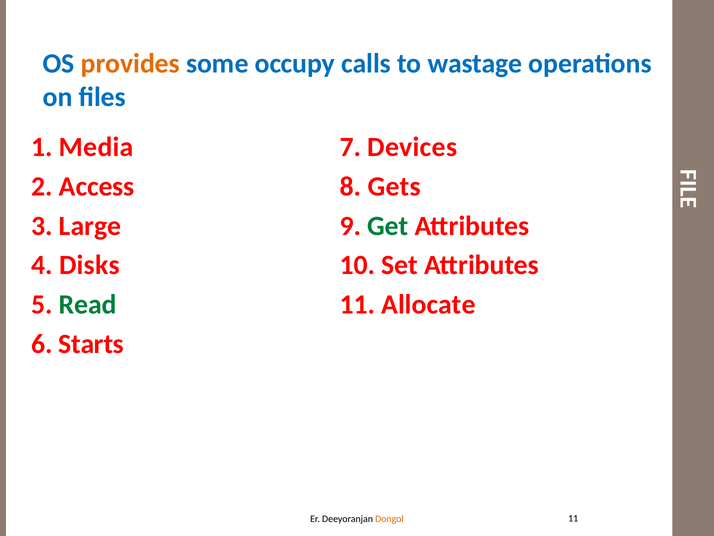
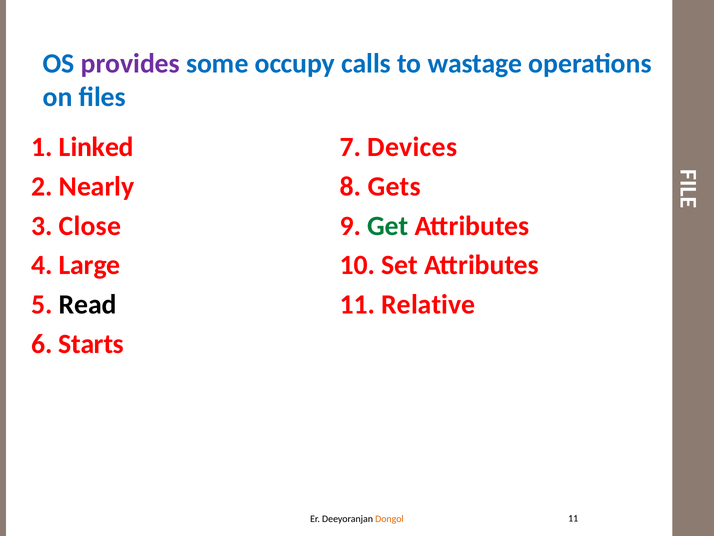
provides colour: orange -> purple (130, 64)
Media: Media -> Linked (96, 147)
Access: Access -> Nearly (97, 186)
Large: Large -> Close (90, 226)
Disks: Disks -> Large (90, 265)
Read colour: green -> black (88, 304)
Allocate: Allocate -> Relative (428, 304)
